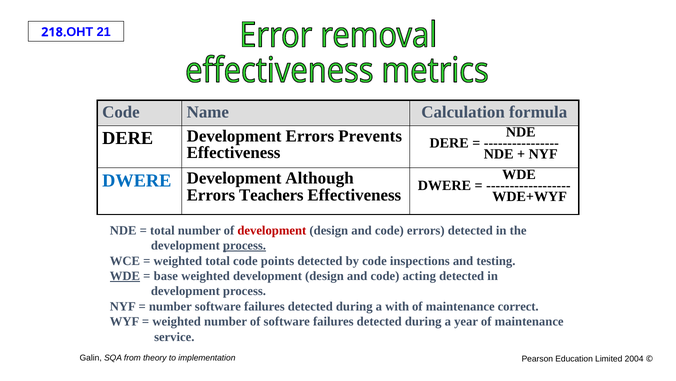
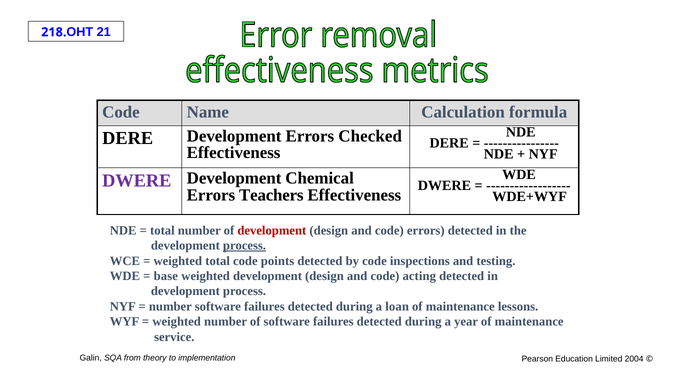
Prevents: Prevents -> Checked (370, 136)
DWERE colour: blue -> purple (137, 180)
Although: Although -> Chemical (320, 178)
WDE underline: present -> none (125, 276)
with: with -> loan (397, 306)
correct: correct -> lessons (518, 306)
